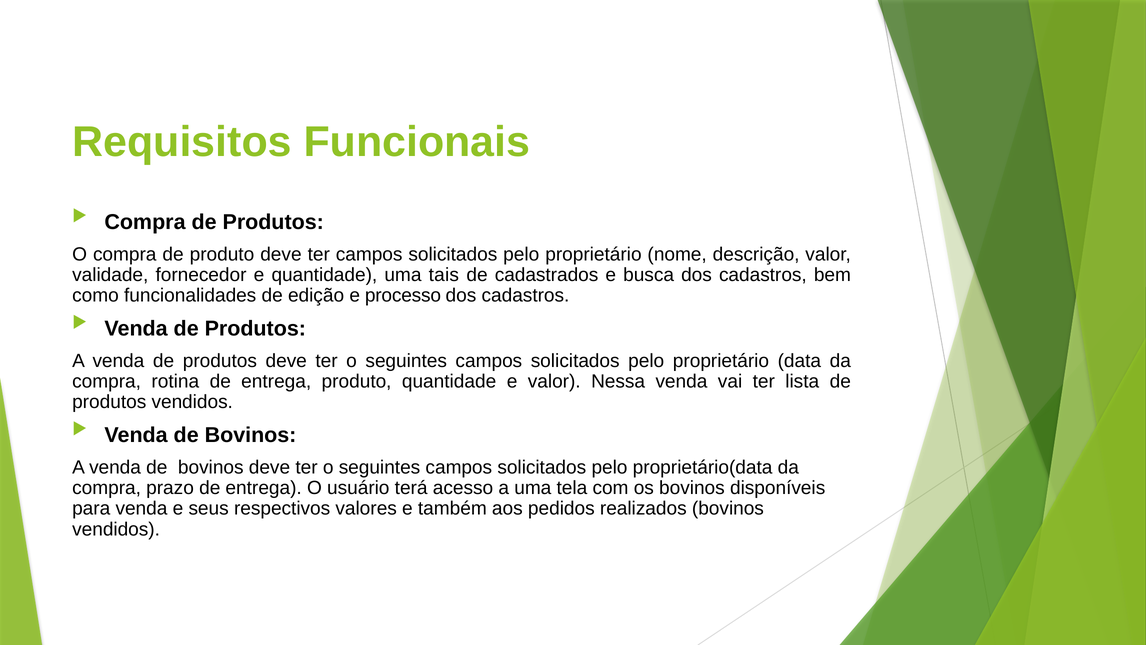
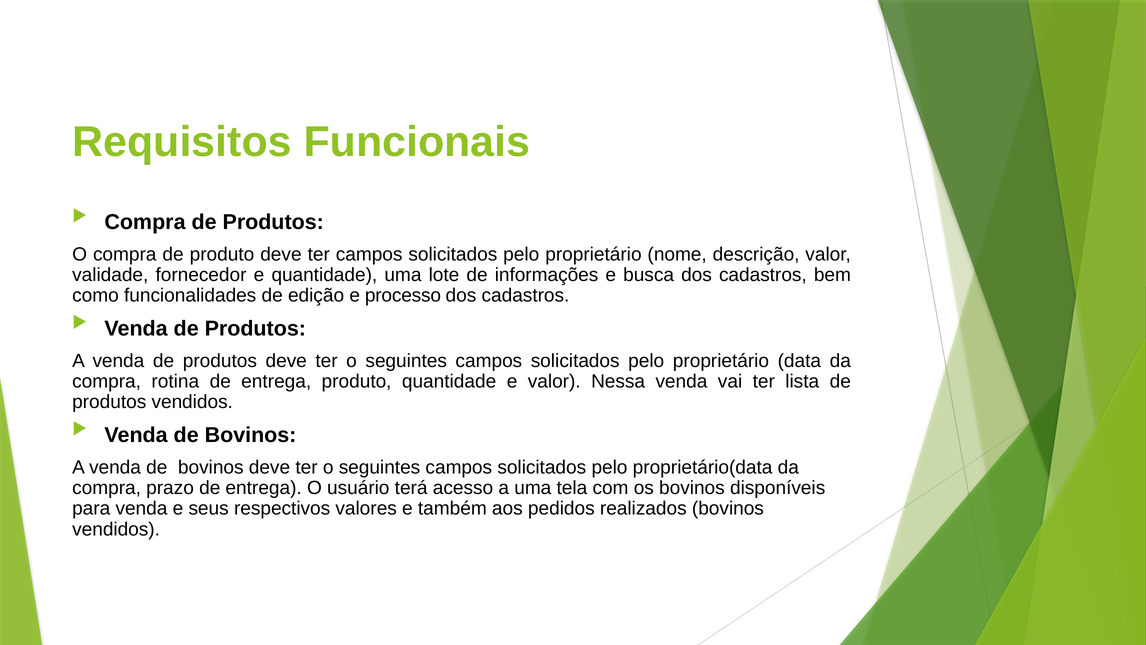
tais: tais -> lote (444, 275)
cadastrados: cadastrados -> informações (547, 275)
